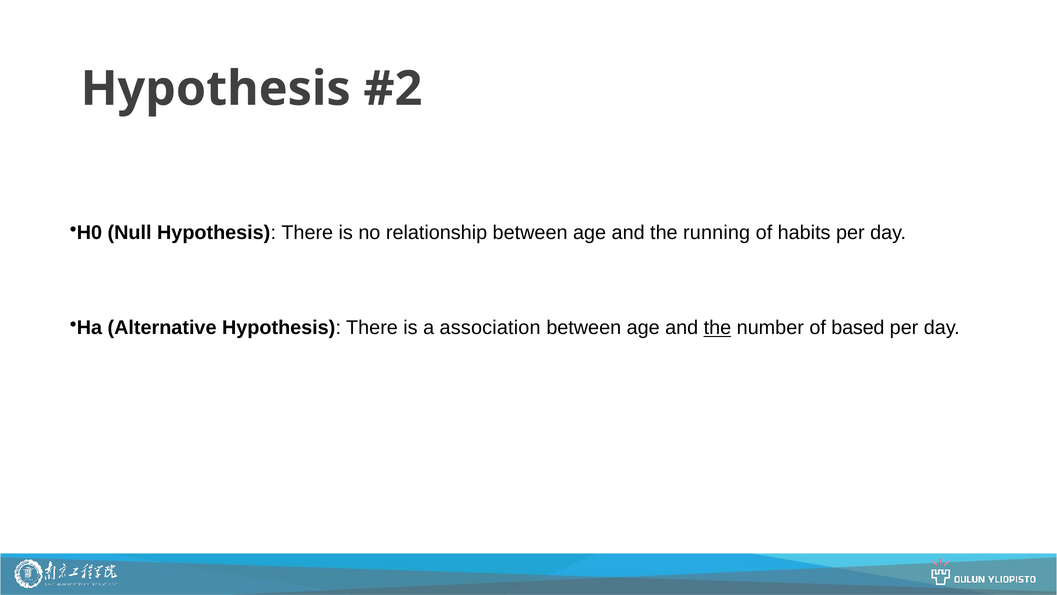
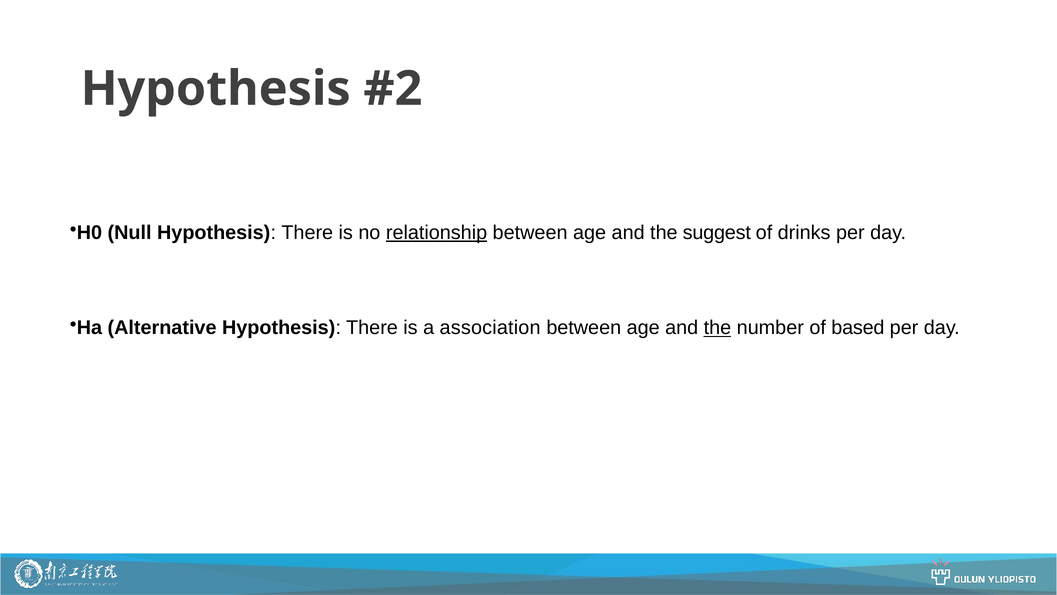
relationship underline: none -> present (437, 233)
running: running -> suggest (717, 233)
habits: habits -> drinks (804, 233)
